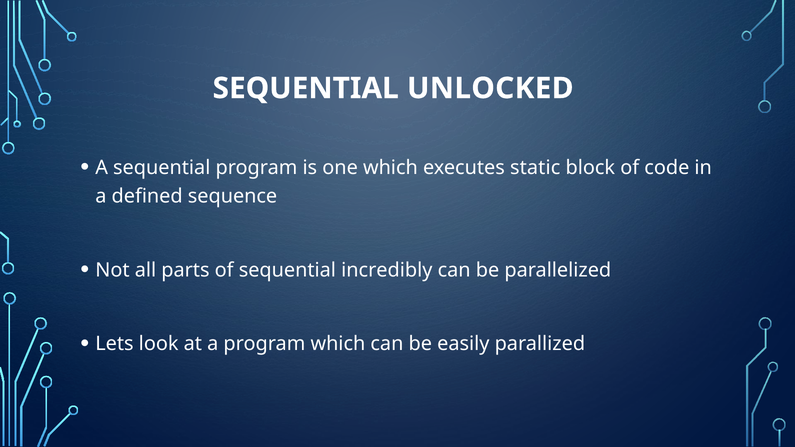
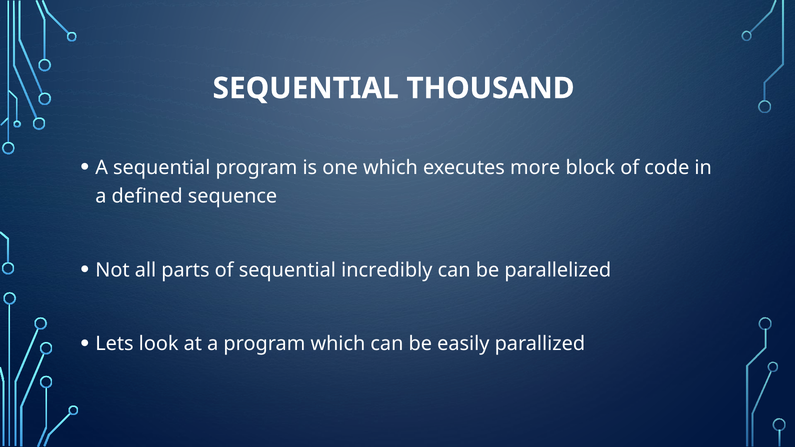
UNLOCKED: UNLOCKED -> THOUSAND (490, 88)
static: static -> more (535, 168)
